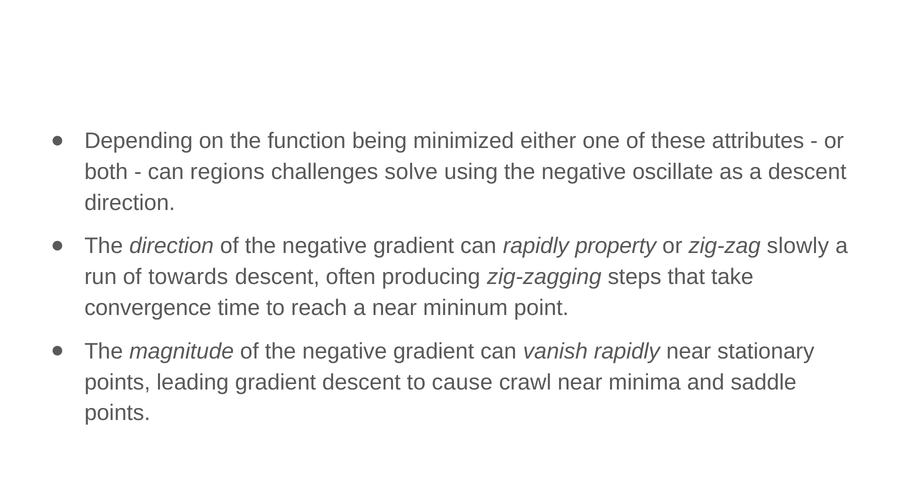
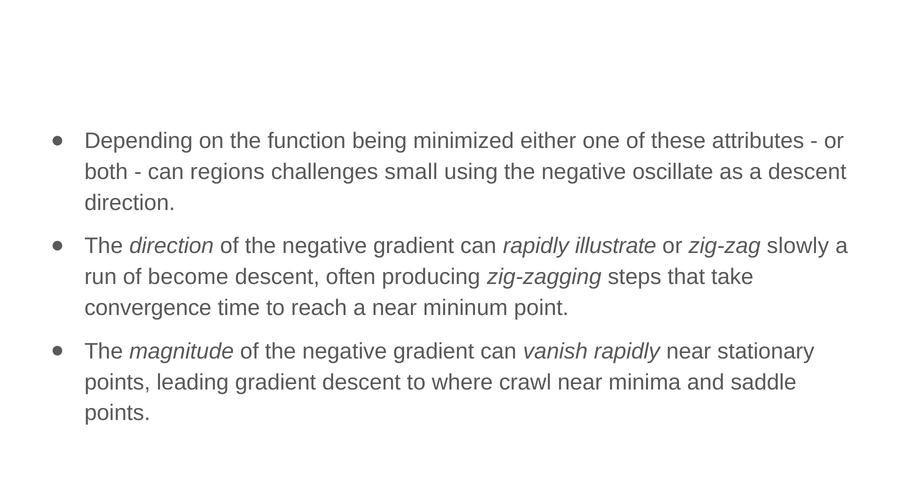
solve: solve -> small (411, 172)
property: property -> illustrate (616, 246)
towards: towards -> become (188, 277)
cause: cause -> where (462, 383)
